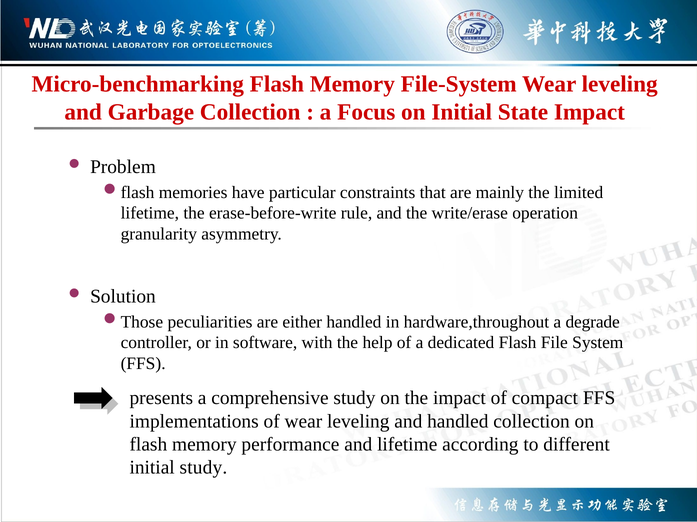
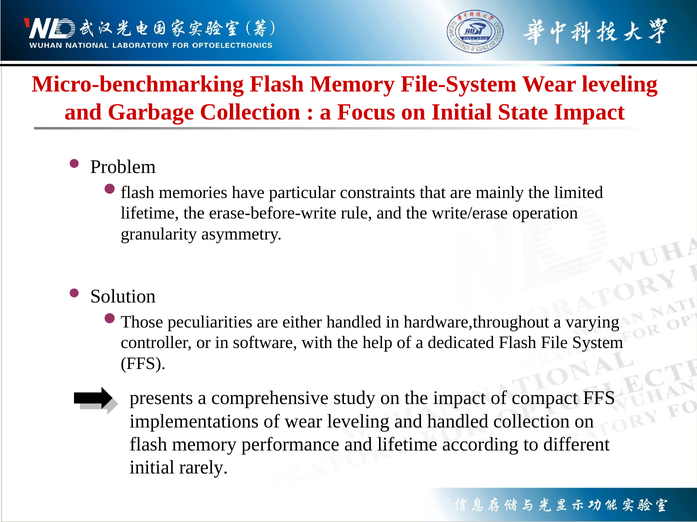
degrade: degrade -> varying (593, 322)
initial study: study -> rarely (204, 468)
